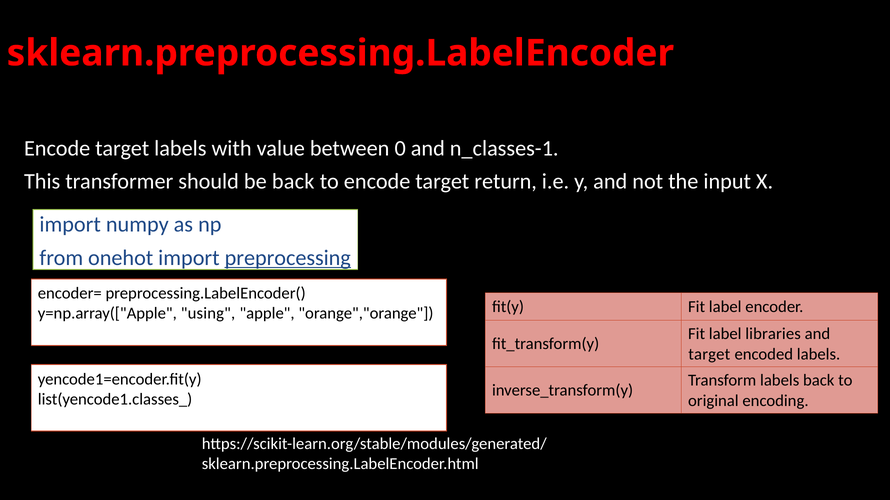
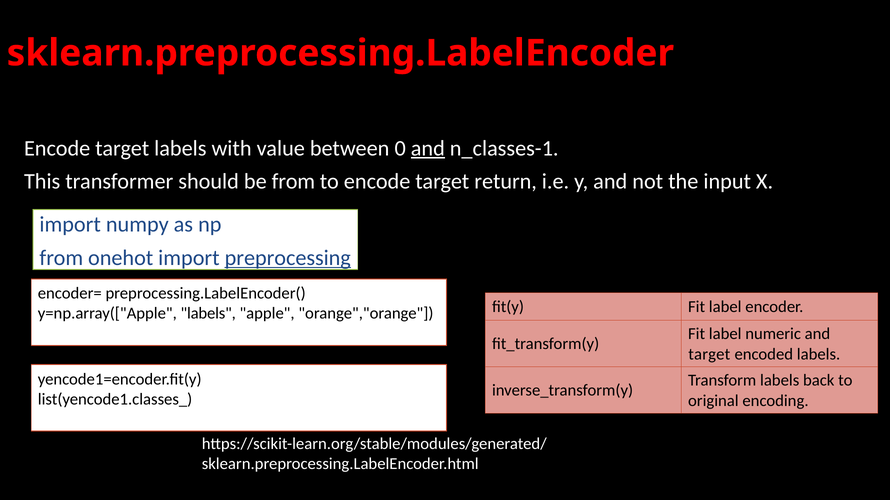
and underline: none -> present (428, 148)
be back: back -> from (293, 182)
y=np.array(["Apple using: using -> labels (208, 314)
libraries: libraries -> numeric (773, 334)
